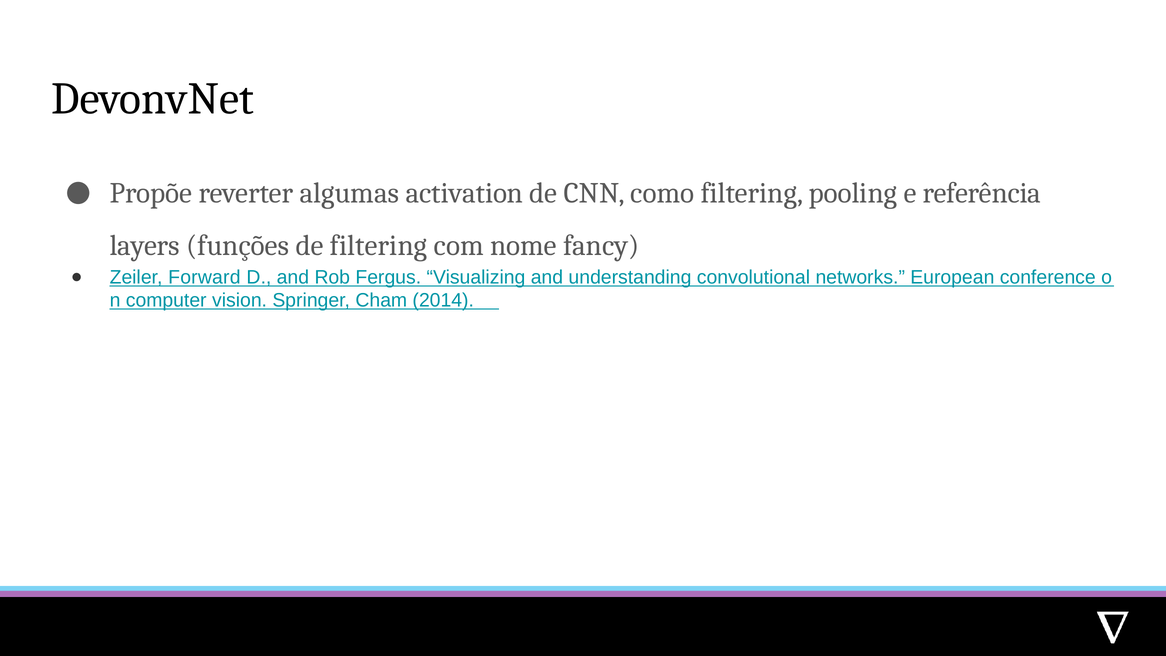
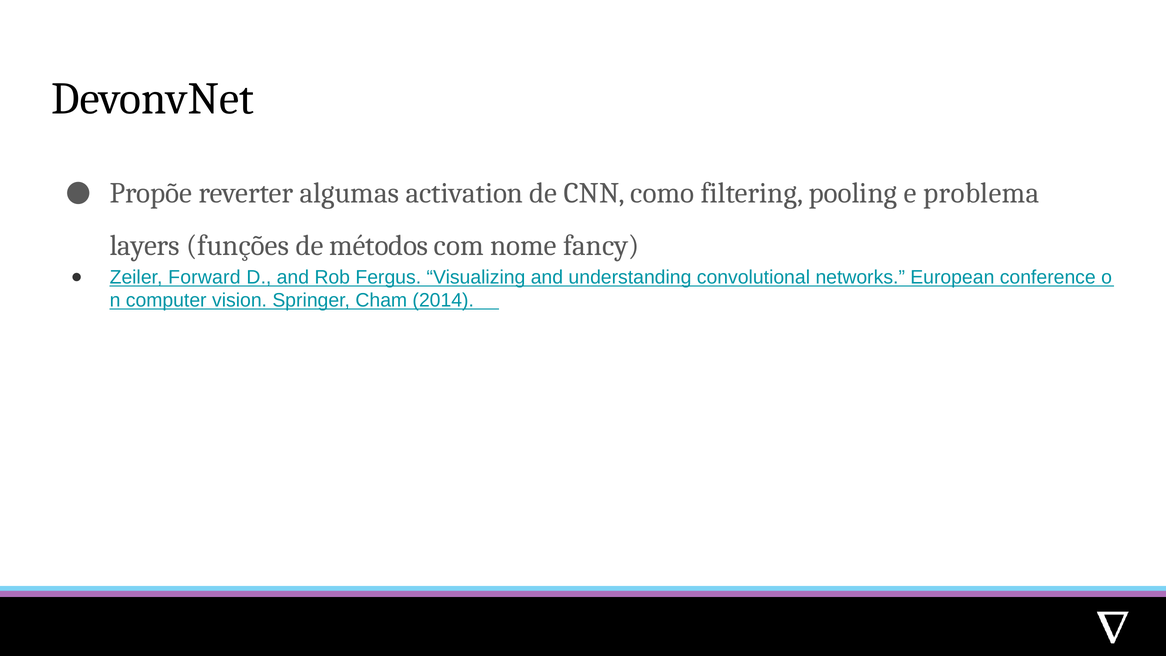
referência: referência -> problema (981, 193)
de filtering: filtering -> métodos (379, 246)
